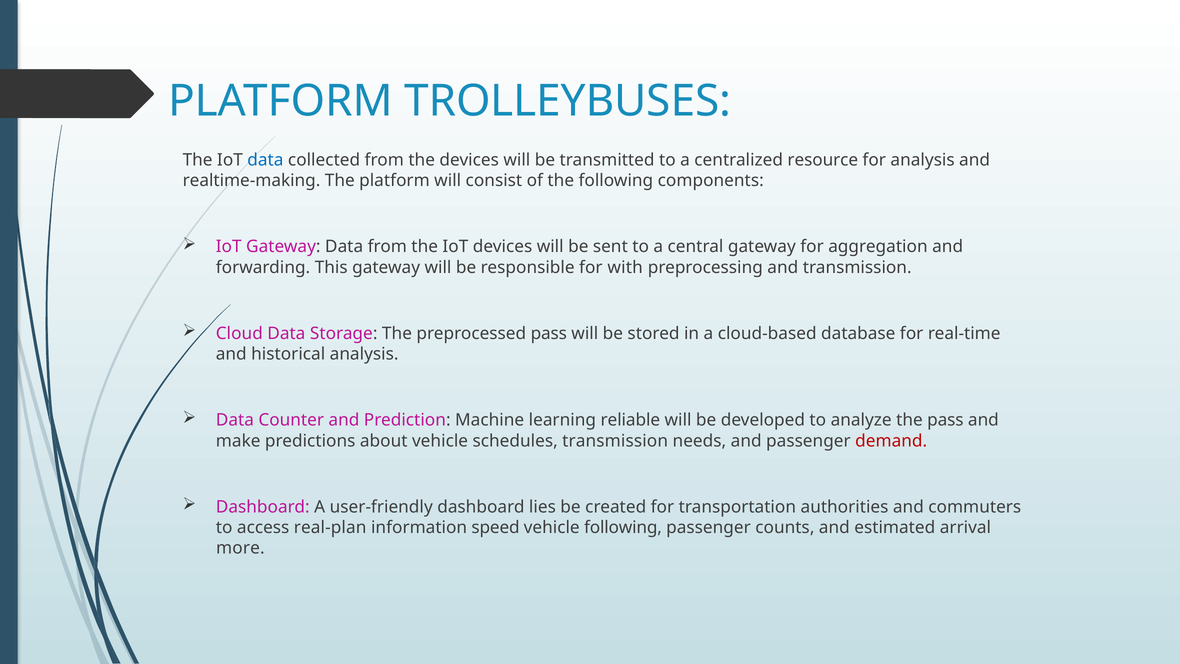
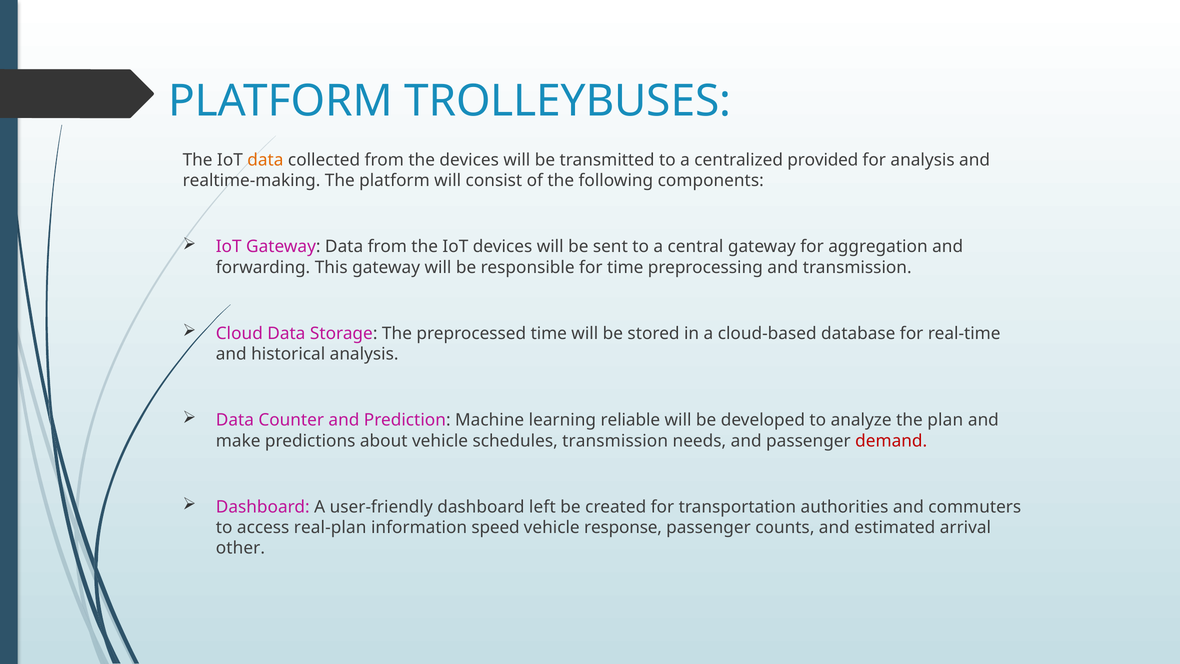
data colour: blue -> orange (265, 160)
resource: resource -> provided (823, 160)
for with: with -> time (625, 267)
preprocessed pass: pass -> time (549, 333)
the pass: pass -> plan (945, 420)
lies: lies -> left (542, 507)
vehicle following: following -> response (623, 527)
more: more -> other (240, 548)
